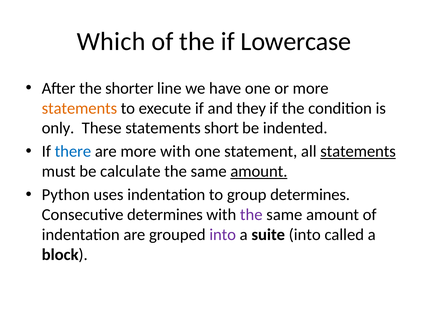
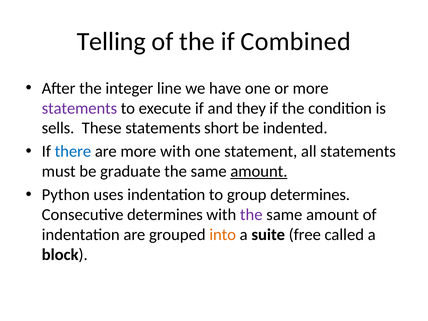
Which: Which -> Telling (111, 41)
Lowercase: Lowercase -> Combined (296, 41)
shorter: shorter -> integer (129, 88)
statements colour: orange -> purple (79, 108)
only: only -> sells (58, 128)
statements underline: present -> none (358, 151)
calculate: calculate -> graduate (130, 171)
into colour: purple -> orange (223, 235)
suite into: into -> free (305, 235)
